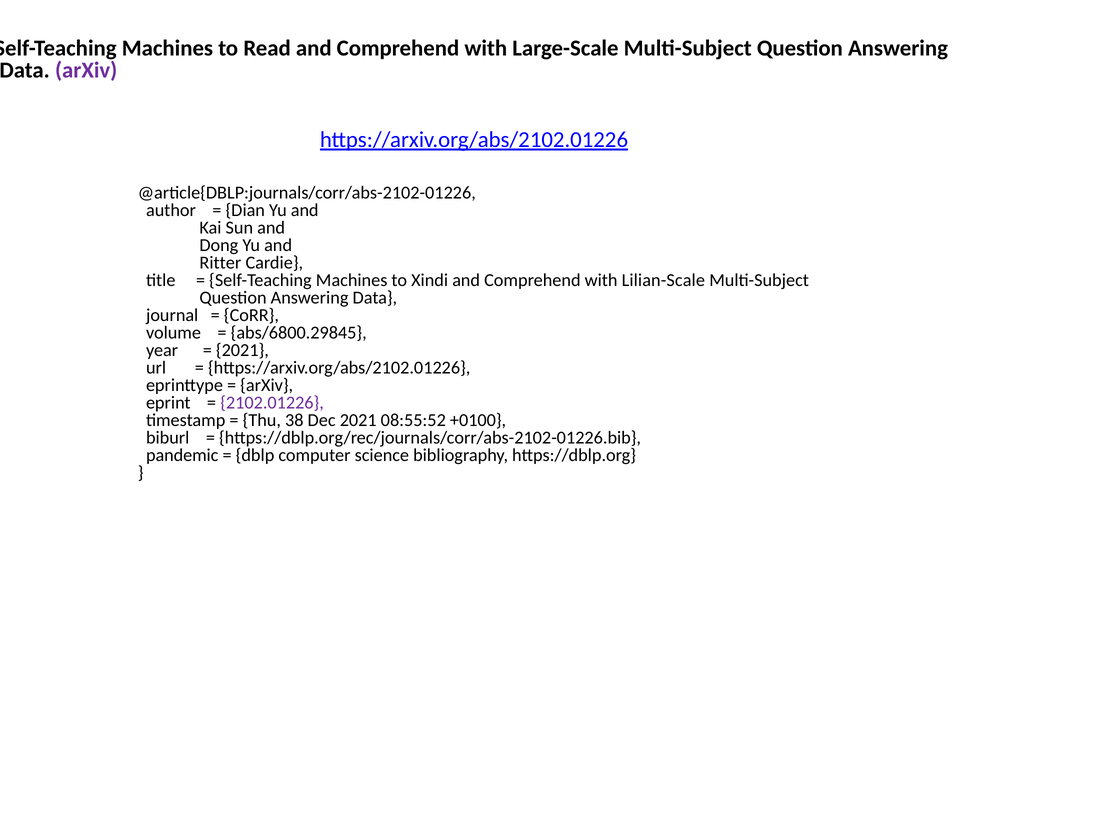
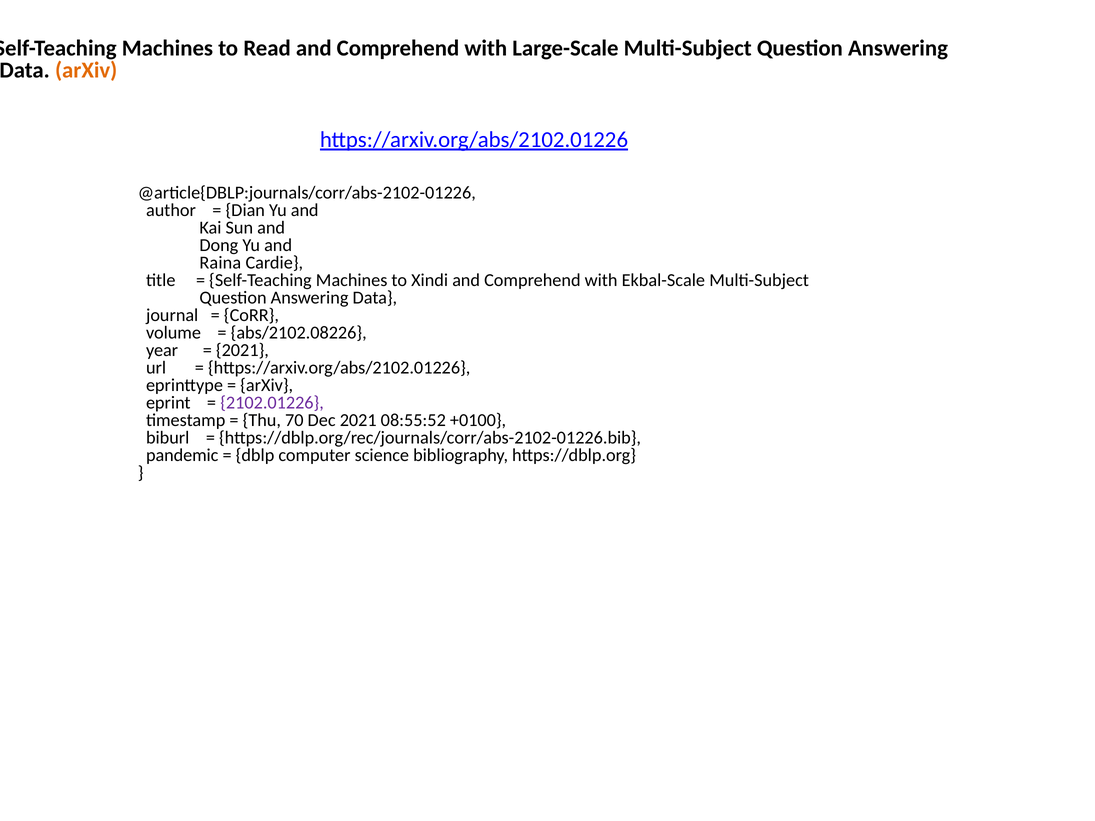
arXiv colour: purple -> orange (86, 70)
Ritter: Ritter -> Raina (220, 263)
Lilian-Scale: Lilian-Scale -> Ekbal-Scale (663, 281)
abs/6800.29845: abs/6800.29845 -> abs/2102.08226 (299, 333)
38: 38 -> 70 (294, 421)
